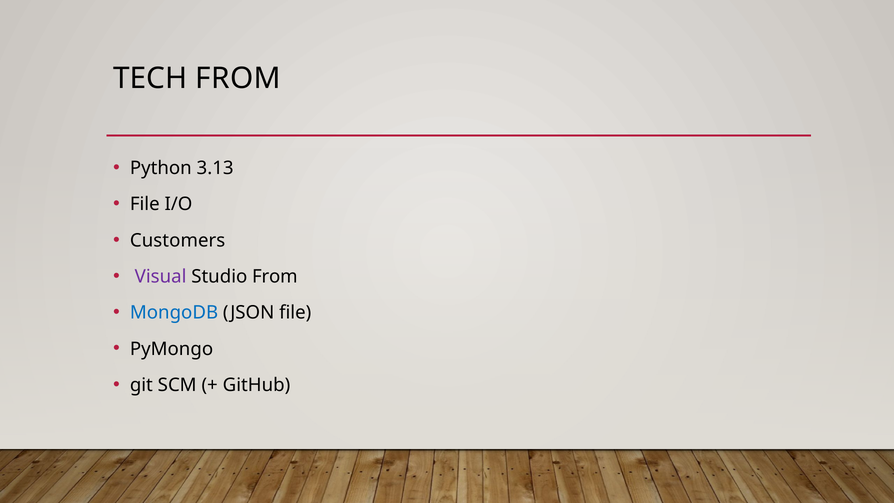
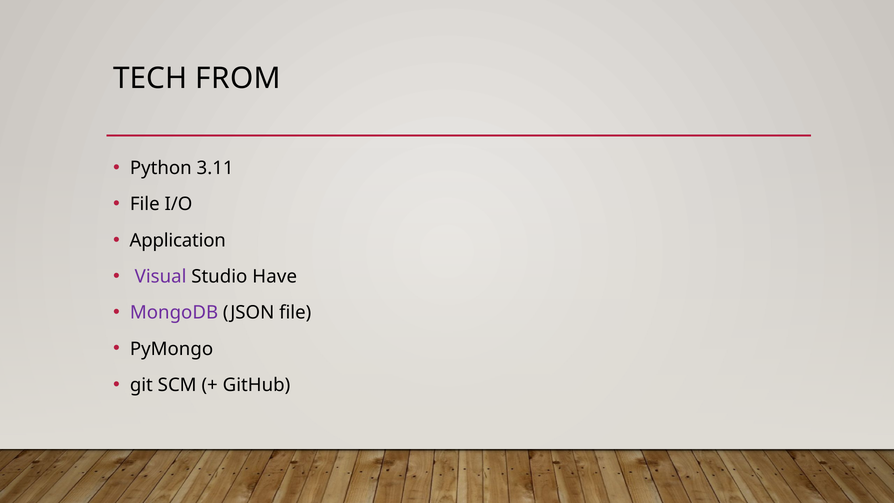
3.13: 3.13 -> 3.11 (215, 168)
Customers: Customers -> Application (178, 240)
Studio From: From -> Have (275, 277)
MongoDB colour: blue -> purple (174, 313)
